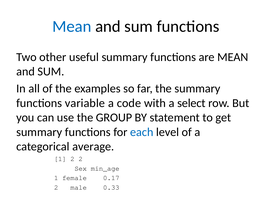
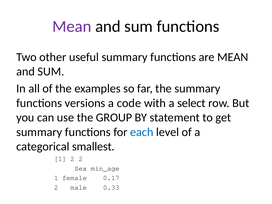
Mean colour: blue -> purple (72, 26)
variable: variable -> versions (85, 103)
average: average -> smallest (93, 147)
